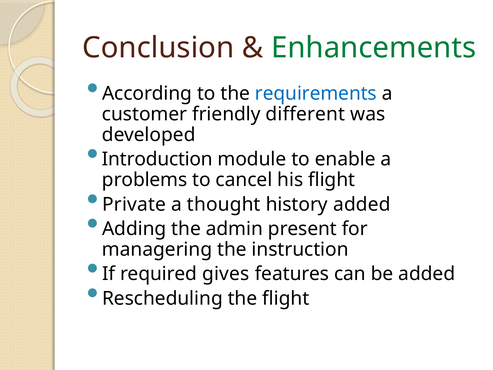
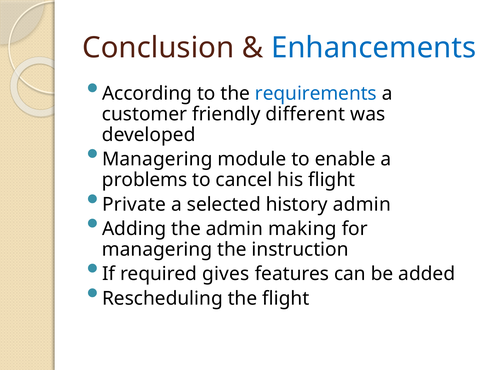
Enhancements colour: green -> blue (374, 48)
Introduction: Introduction -> Managering (157, 159)
thought: thought -> selected (224, 204)
history added: added -> admin (362, 204)
present: present -> making (302, 229)
